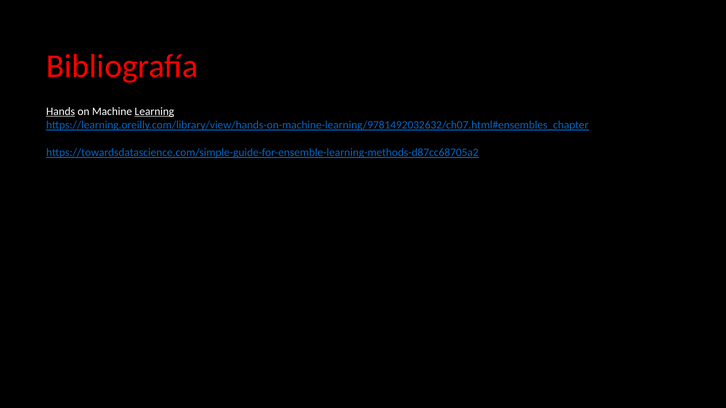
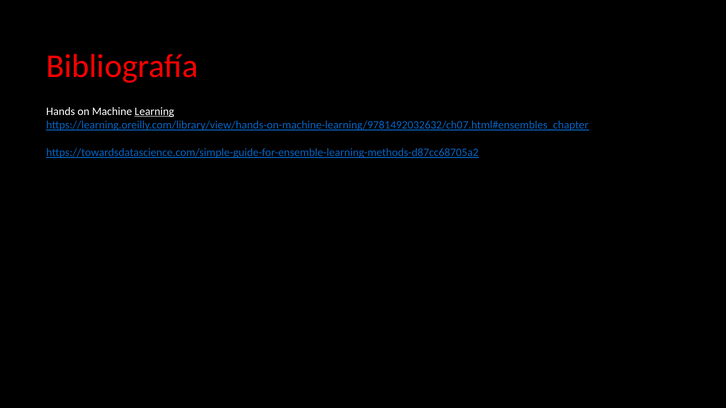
Hands underline: present -> none (61, 112)
